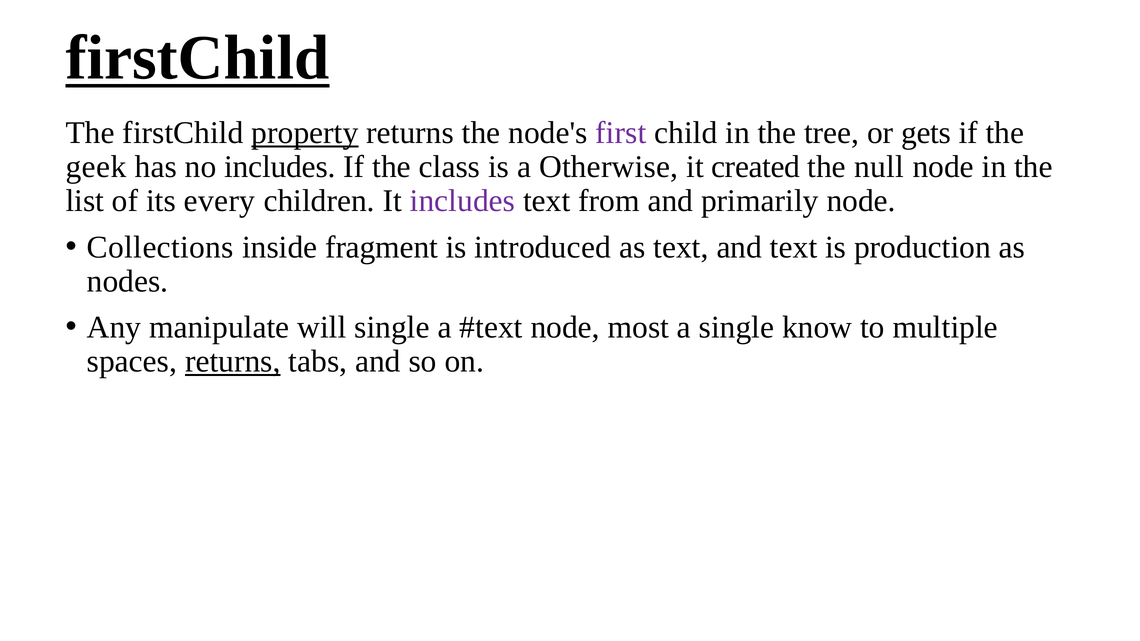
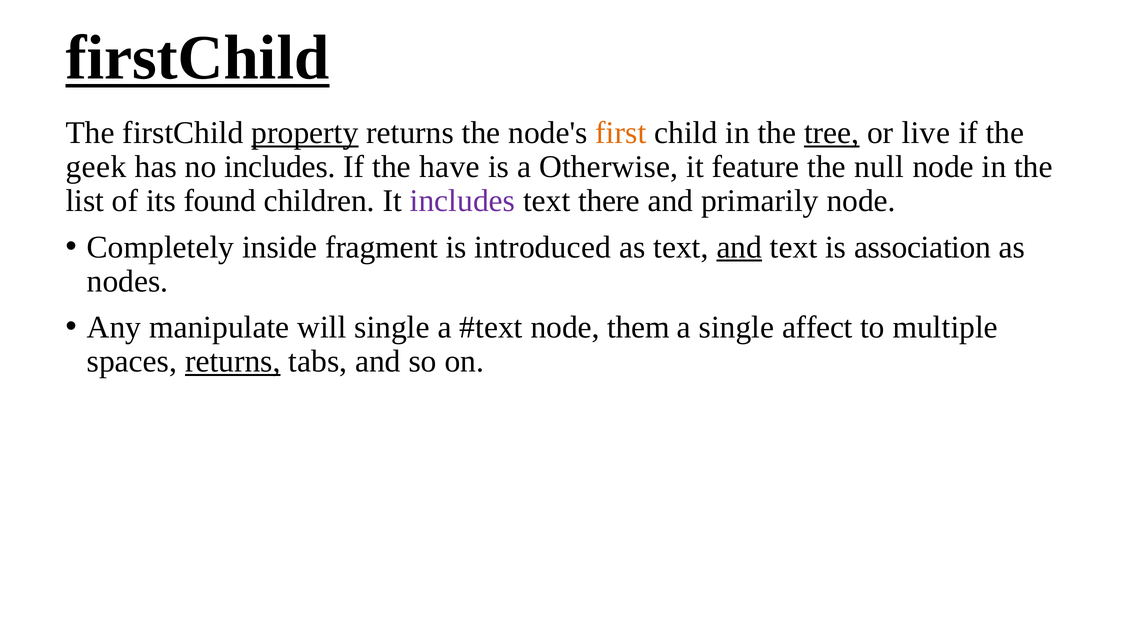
first colour: purple -> orange (621, 133)
tree underline: none -> present (832, 133)
gets: gets -> live (926, 133)
class: class -> have (449, 167)
created: created -> feature (756, 167)
every: every -> found (220, 201)
from: from -> there (609, 201)
Collections: Collections -> Completely (161, 247)
and underline: none -> present (739, 247)
production: production -> association (923, 247)
most: most -> them (639, 327)
know: know -> affect (817, 327)
